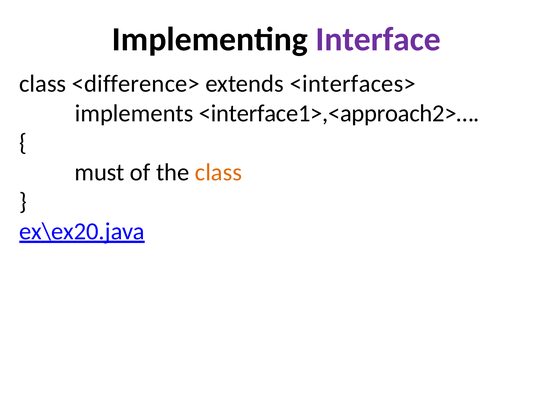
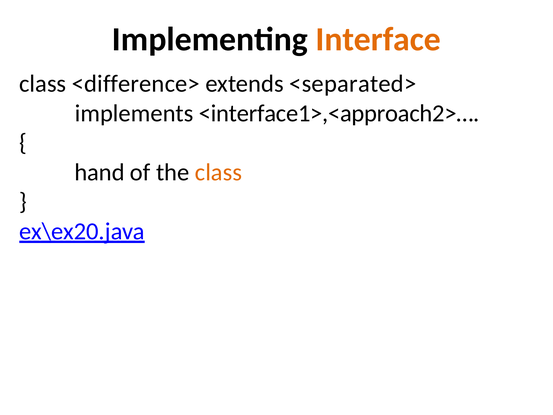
Interface colour: purple -> orange (378, 39)
<interfaces>: <interfaces> -> <separated> (353, 84)
must: must -> hand (100, 172)
